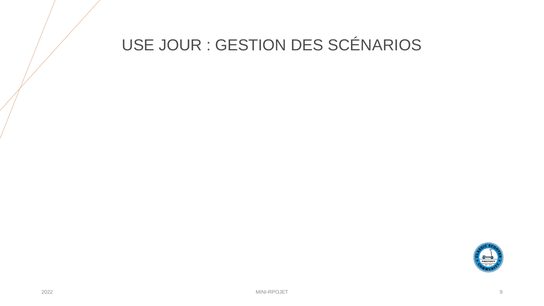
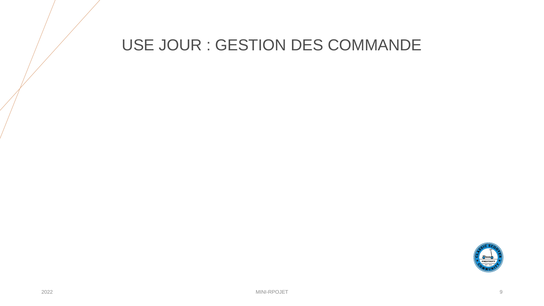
SCÉNARIOS: SCÉNARIOS -> COMMANDE (375, 45)
